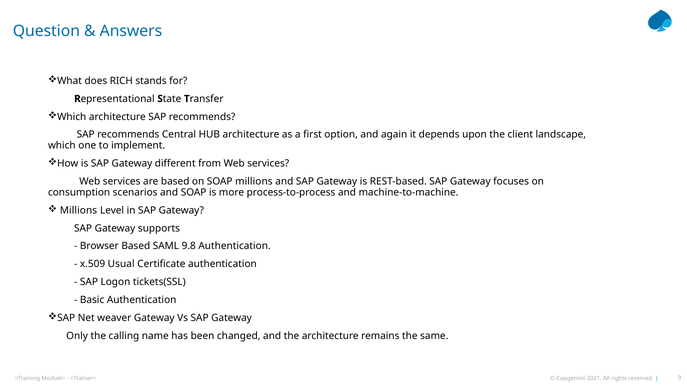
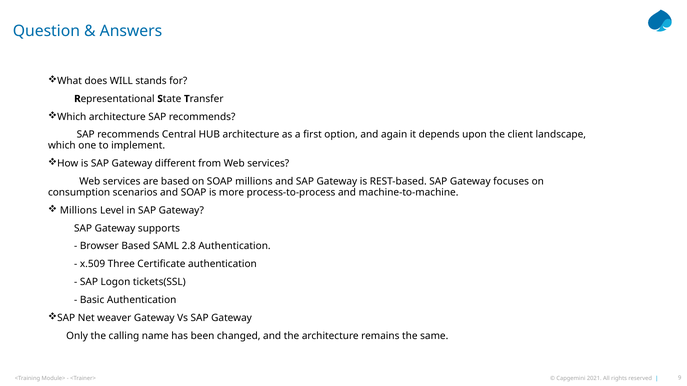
RICH: RICH -> WILL (121, 81)
9.8: 9.8 -> 2.8 (189, 246)
Usual: Usual -> Three (121, 264)
